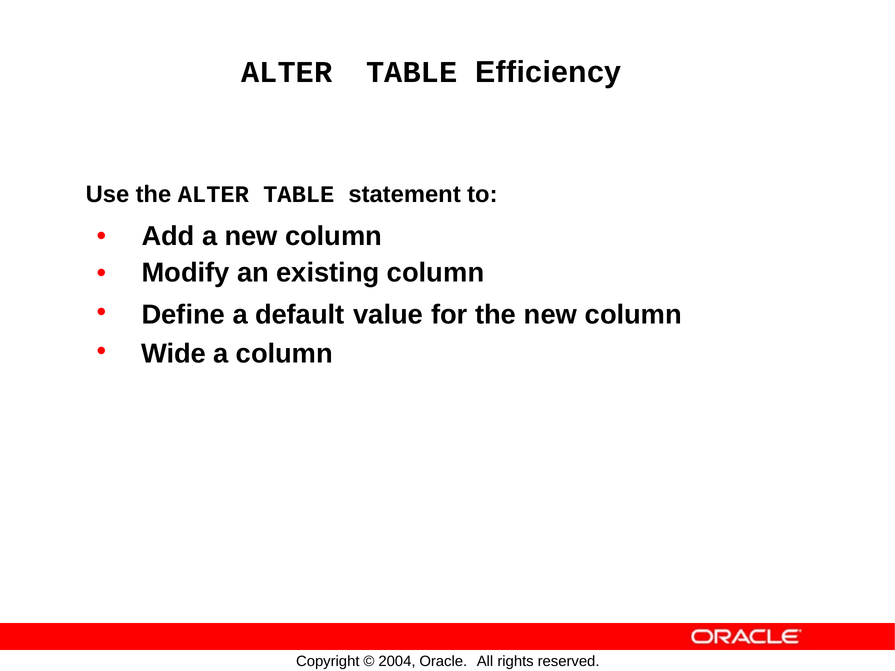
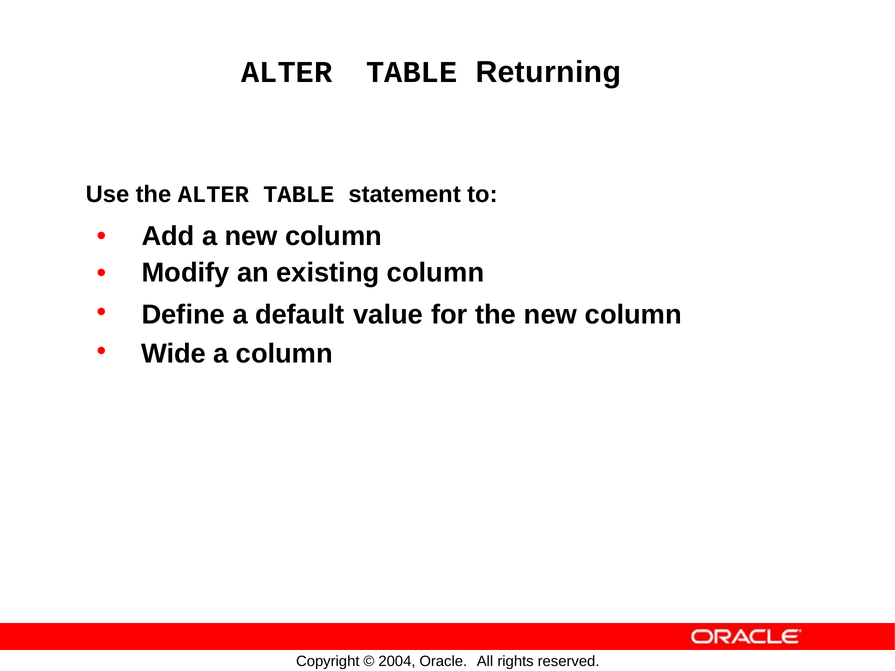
Efficiency: Efficiency -> Returning (548, 72)
